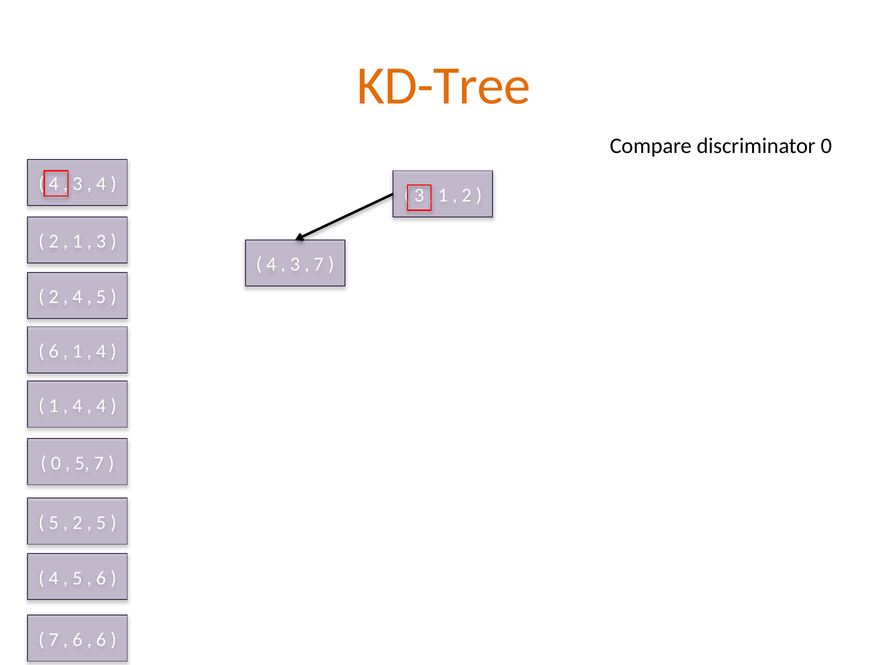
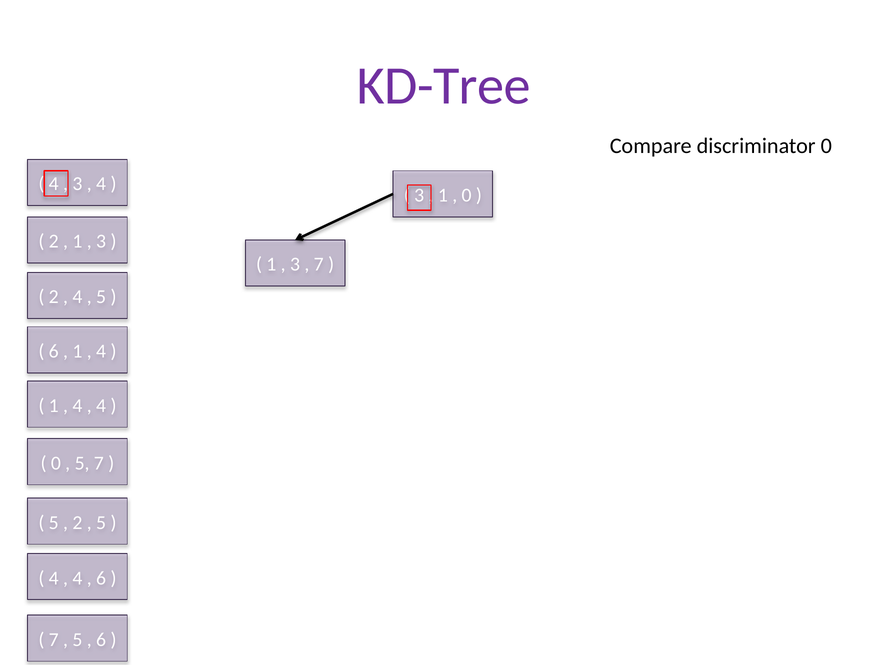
KD-Tree colour: orange -> purple (444, 86)
2: 2 -> 0 (467, 195)
4: 4 -> 1 (271, 265)
5: 5 -> 4 (77, 578)
6: 6 -> 5 (77, 640)
